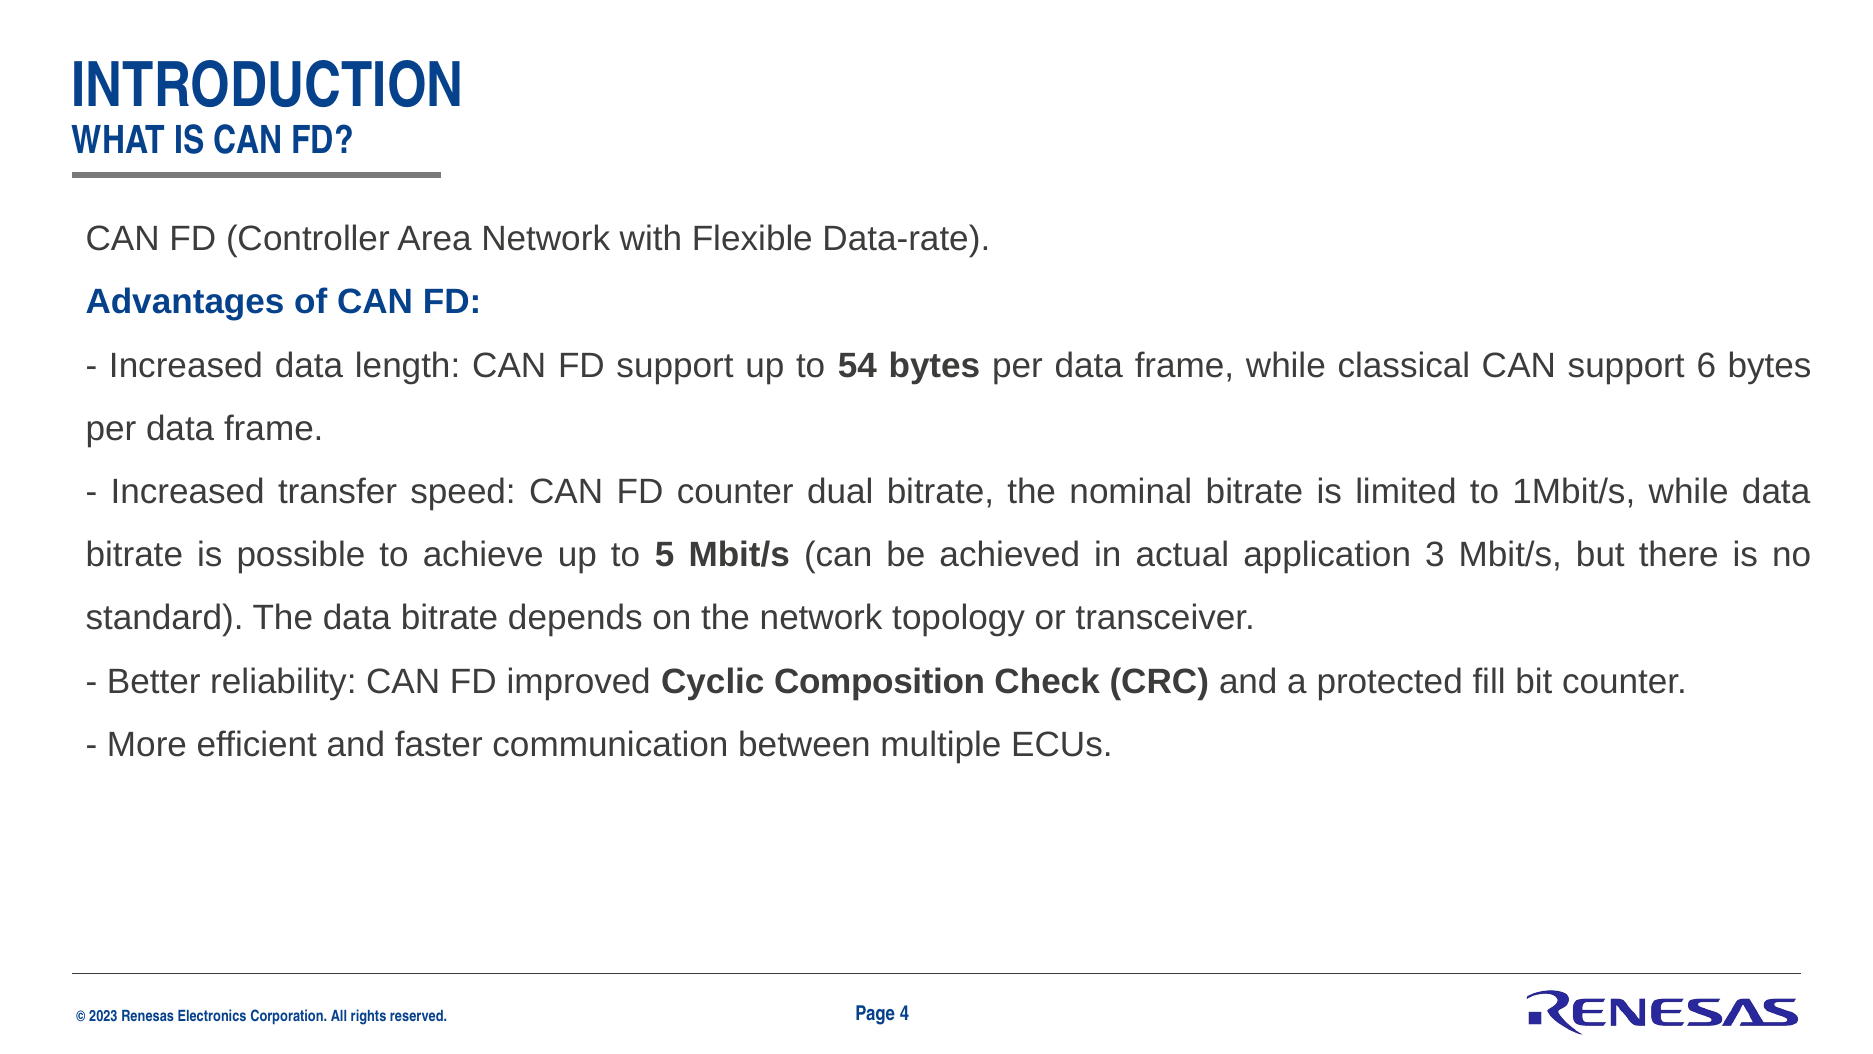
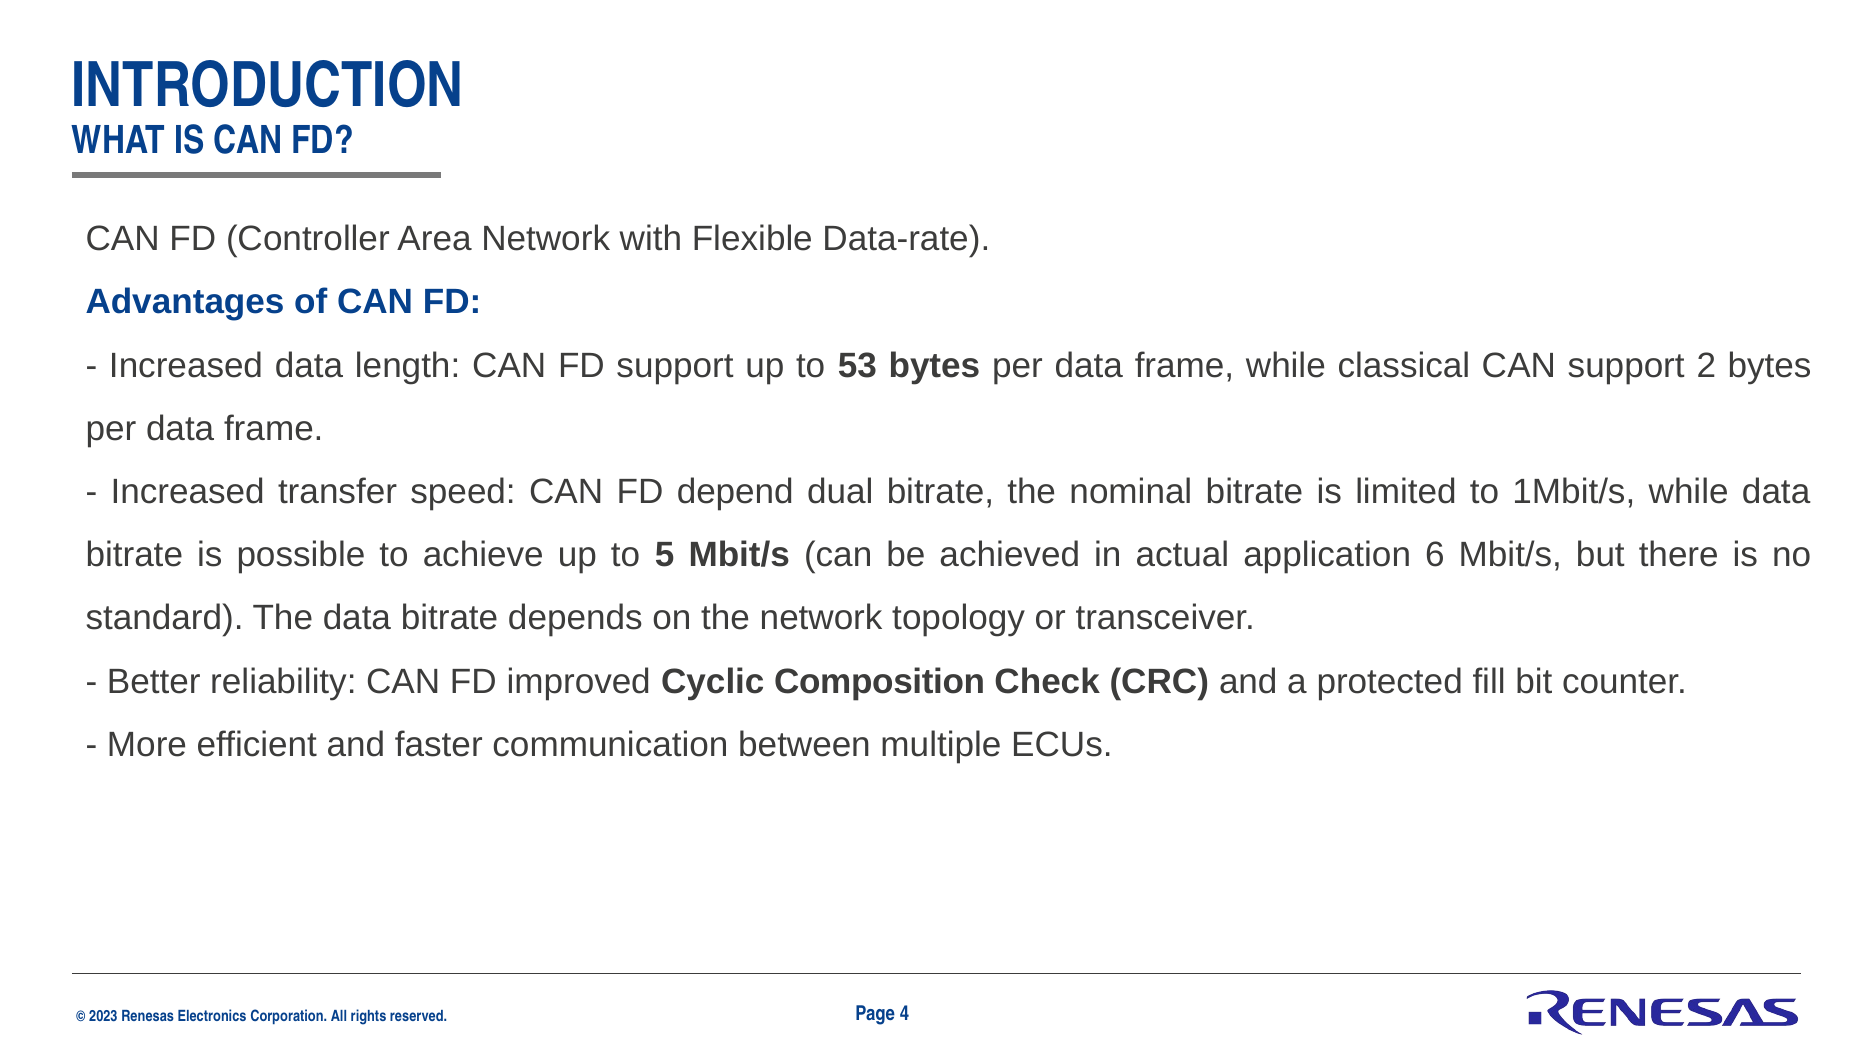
54: 54 -> 53 (857, 365)
6: 6 -> 2 (1706, 365)
FD counter: counter -> depend (735, 492)
3: 3 -> 6 (1435, 555)
